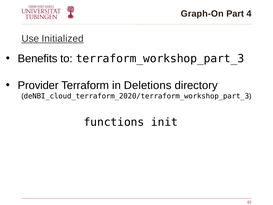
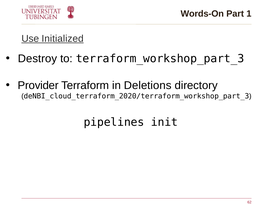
Graph-On: Graph-On -> Words-On (202, 14)
4: 4 -> 1 (249, 14)
Benefits: Benefits -> Destroy (37, 58)
functions: functions -> pipelines (114, 122)
